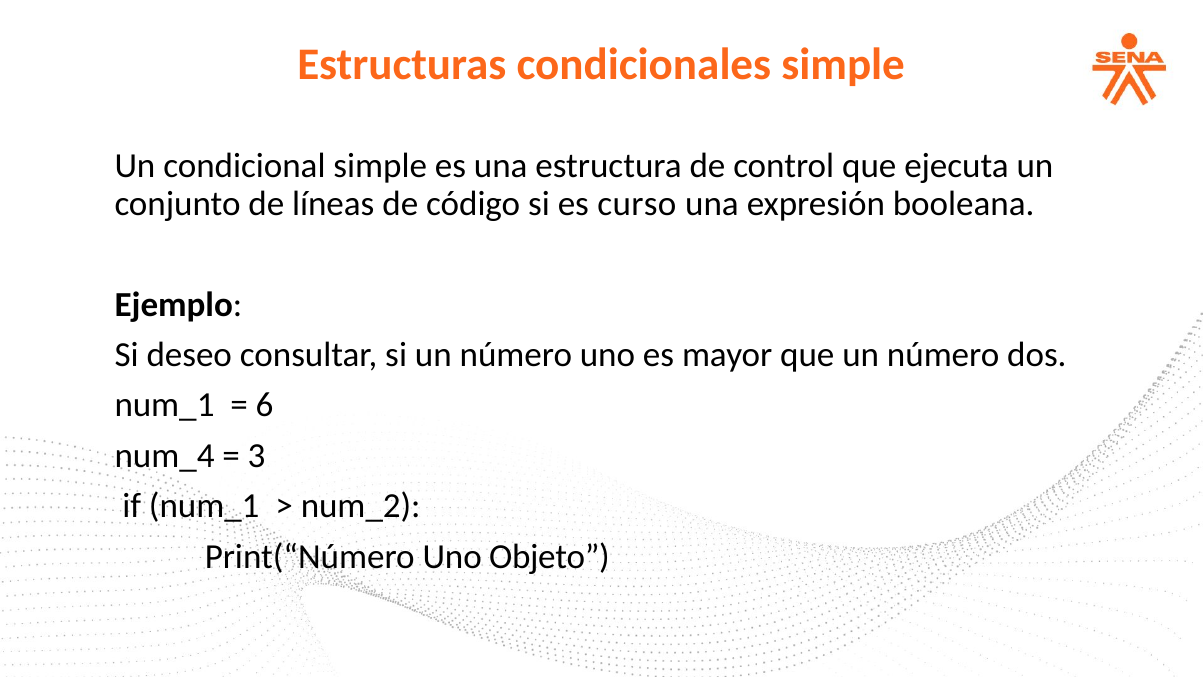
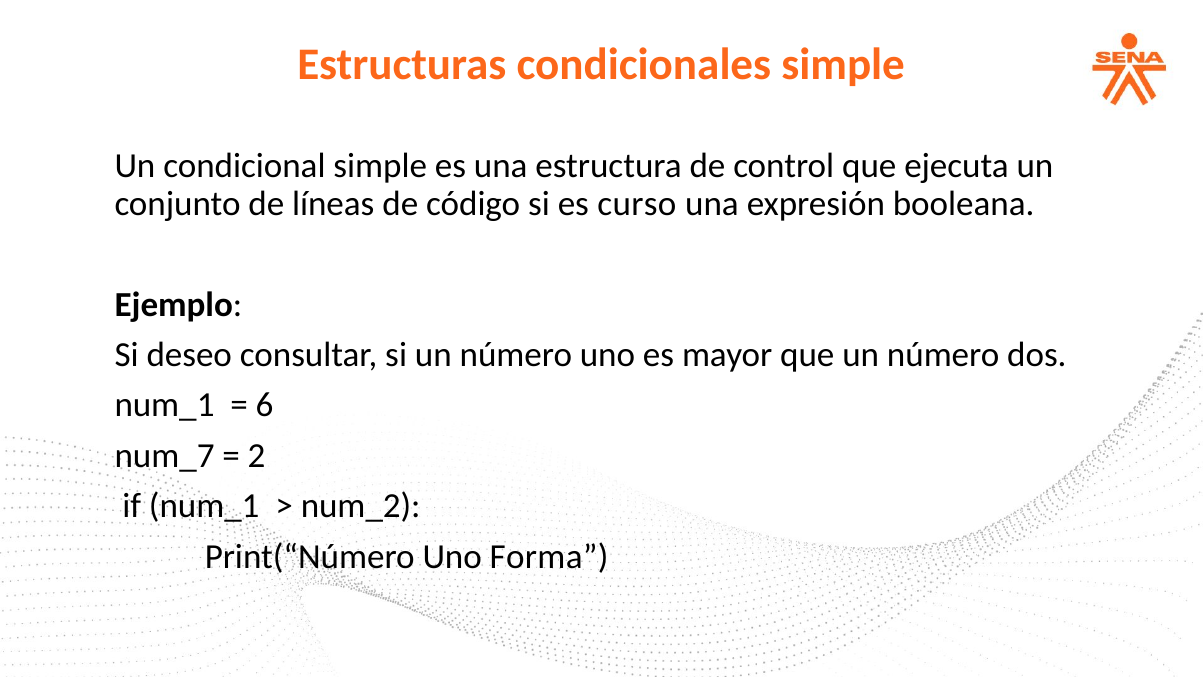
num_4: num_4 -> num_7 (165, 455)
3: 3 -> 2 (257, 455)
Objeto: Objeto -> Forma (549, 556)
